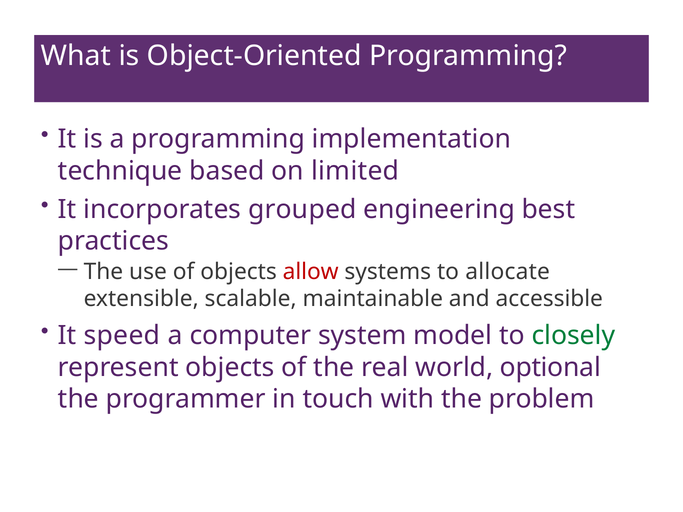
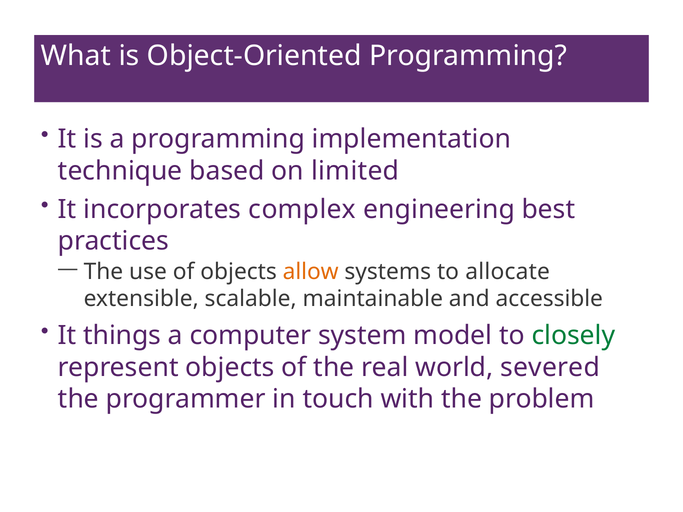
grouped: grouped -> complex (302, 209)
allow colour: red -> orange (311, 272)
speed: speed -> things (122, 336)
optional: optional -> severed (550, 367)
